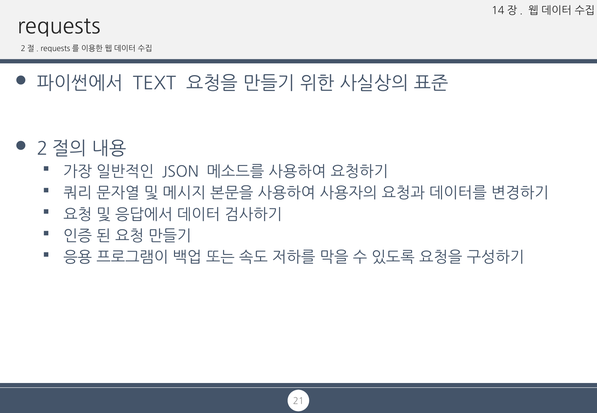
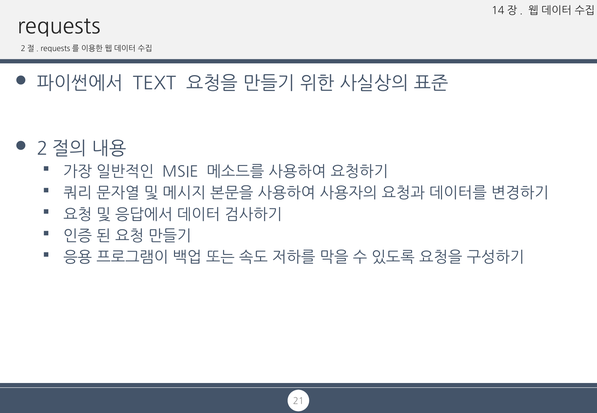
JSON: JSON -> MSIE (180, 172)
